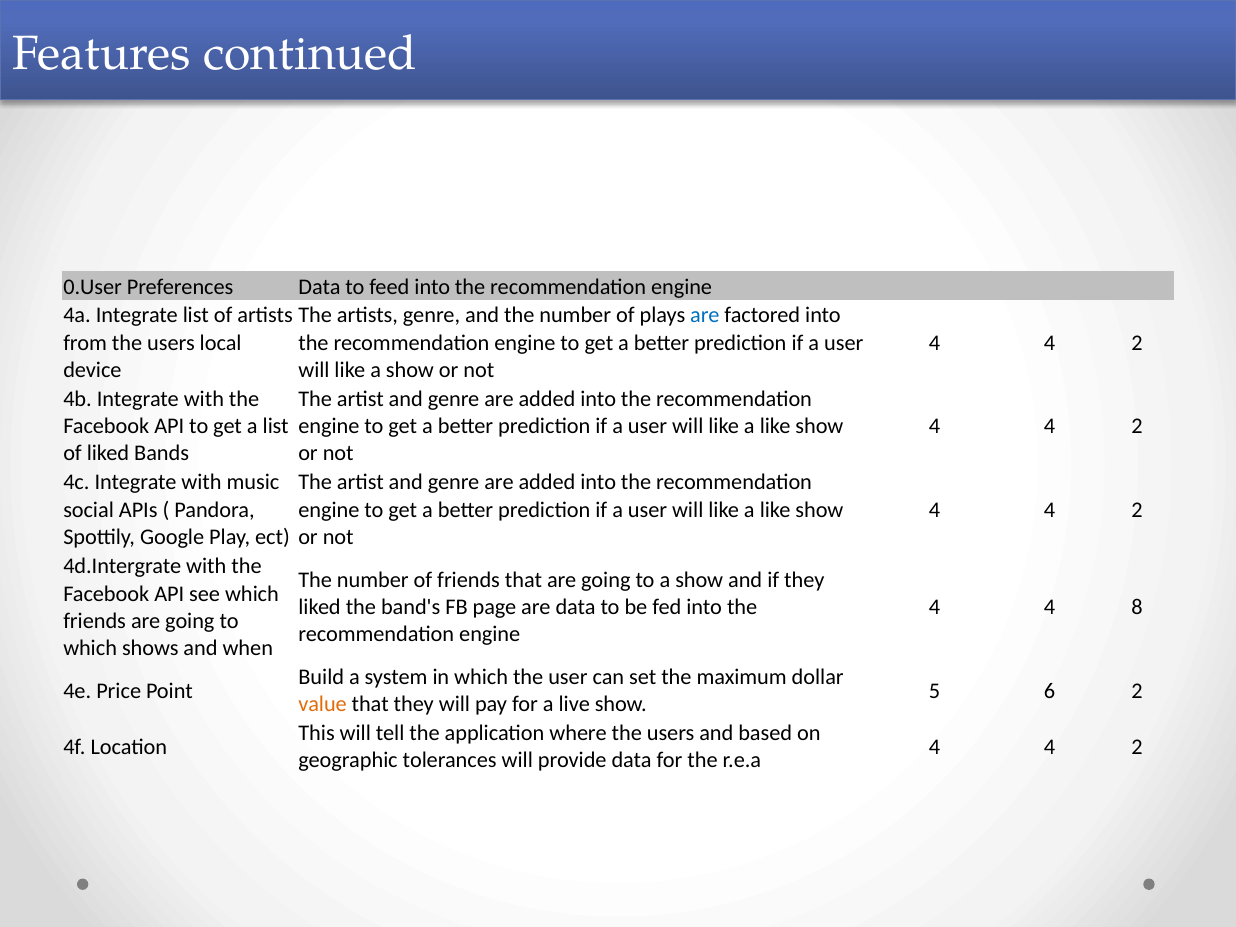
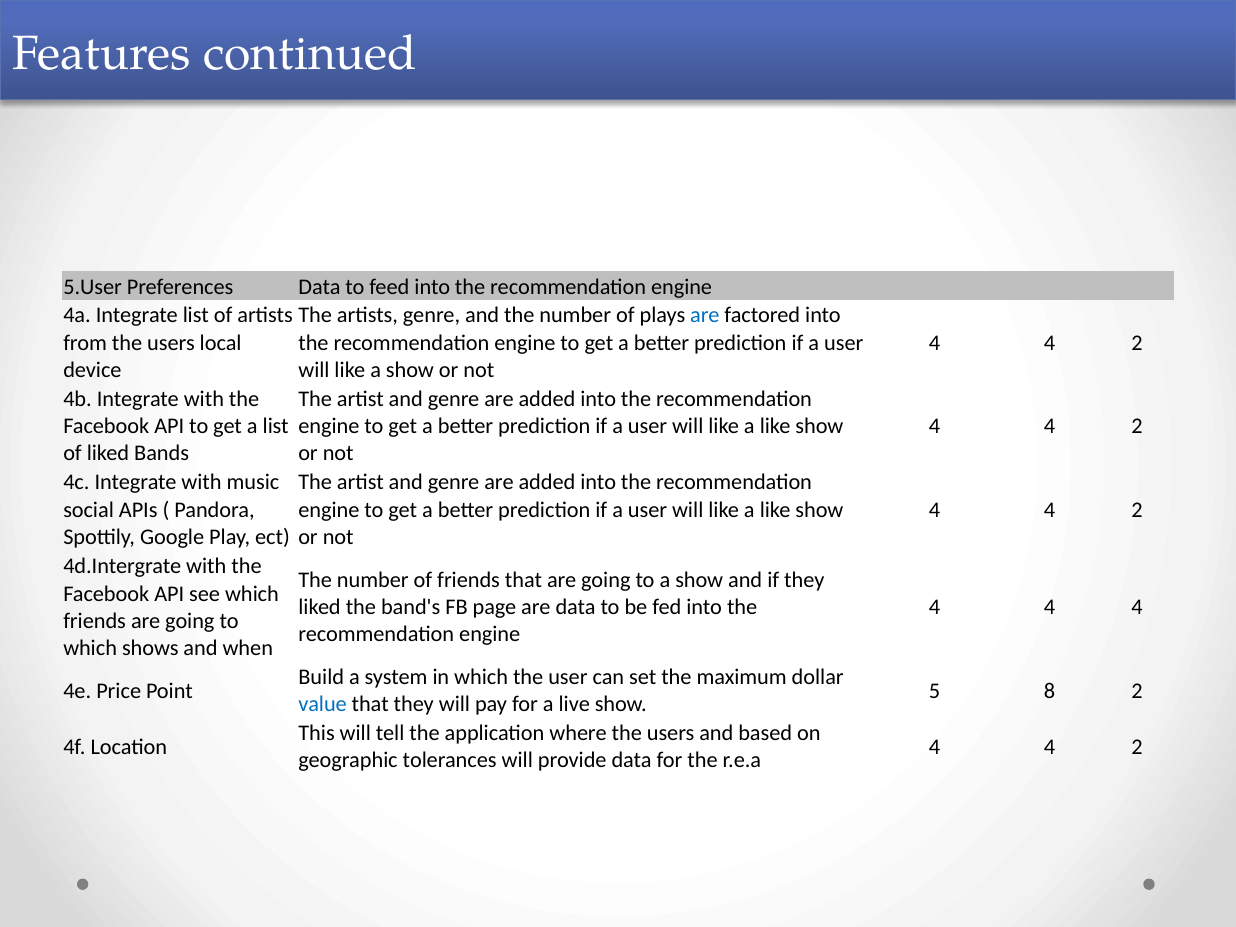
0.User: 0.User -> 5.User (93, 287)
4 4 8: 8 -> 4 (1137, 607)
6: 6 -> 8 (1050, 691)
value colour: orange -> blue (323, 704)
